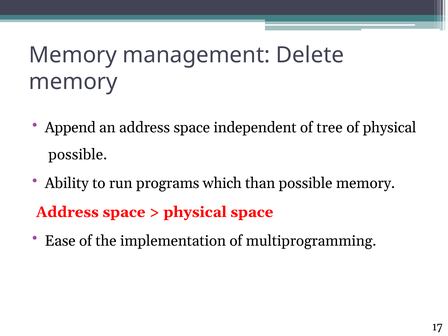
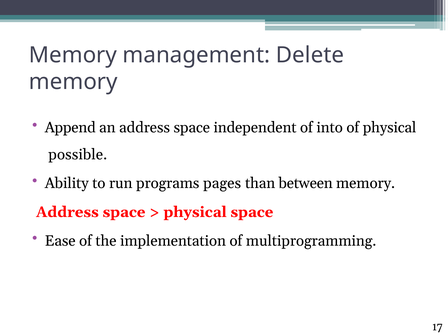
tree: tree -> into (330, 128)
which: which -> pages (222, 183)
than possible: possible -> between (306, 183)
